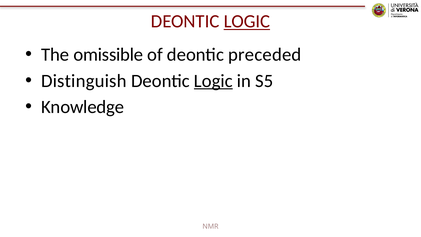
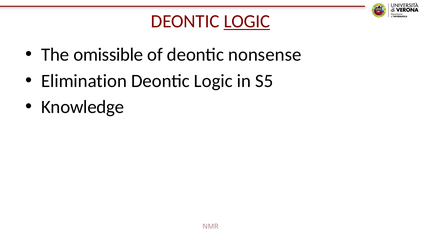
preceded: preceded -> nonsense (265, 55)
Distinguish: Distinguish -> Elimination (84, 81)
Logic underline: present -> none (213, 81)
